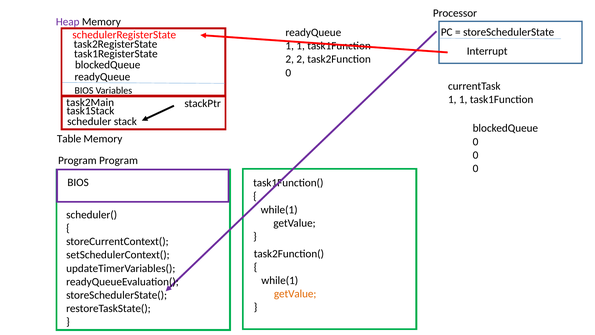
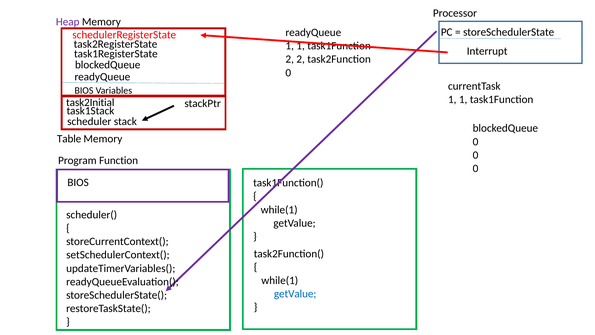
task2Main: task2Main -> task2Initial (90, 102)
Program Program: Program -> Function (119, 160)
getValue colour: orange -> blue (295, 294)
